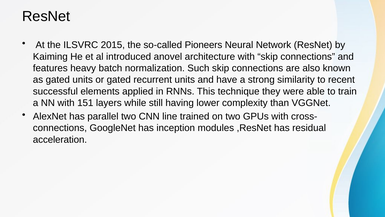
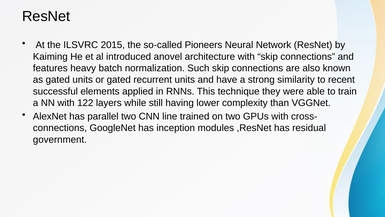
151: 151 -> 122 (85, 103)
acceleration: acceleration -> government (60, 139)
